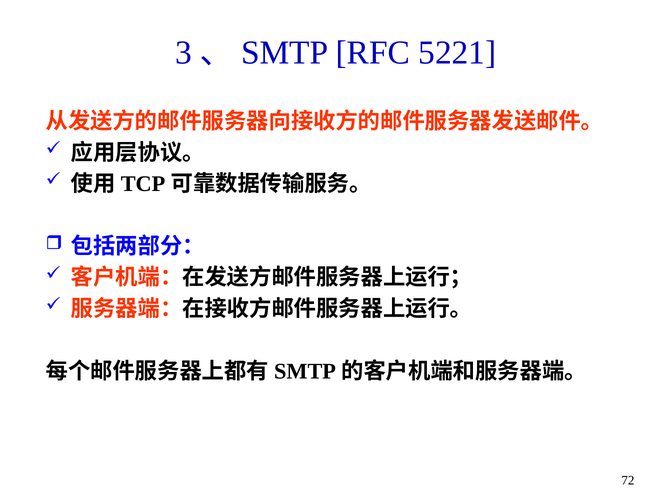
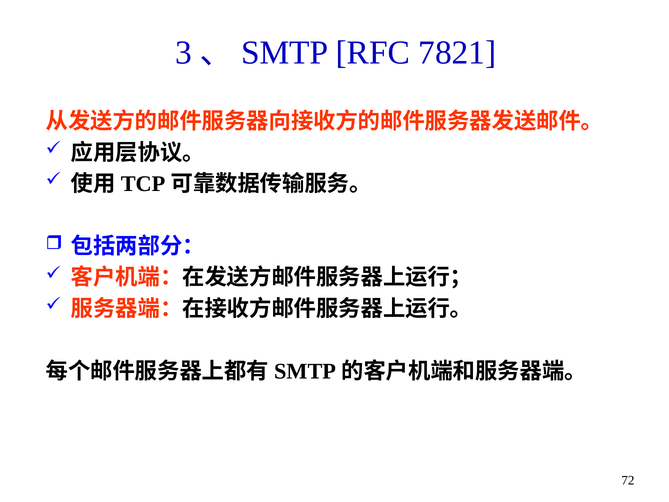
5221: 5221 -> 7821 (457, 52)
